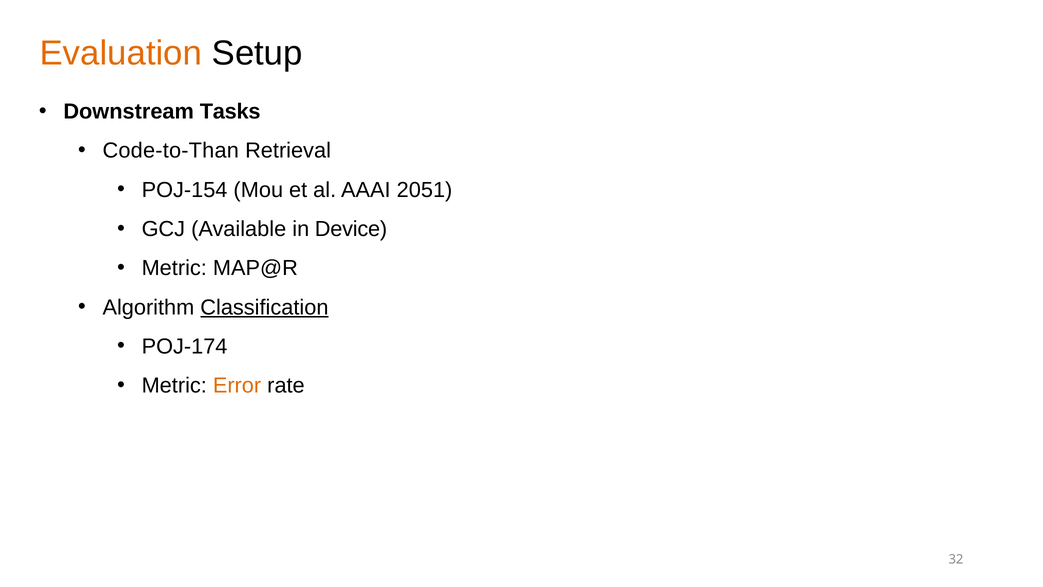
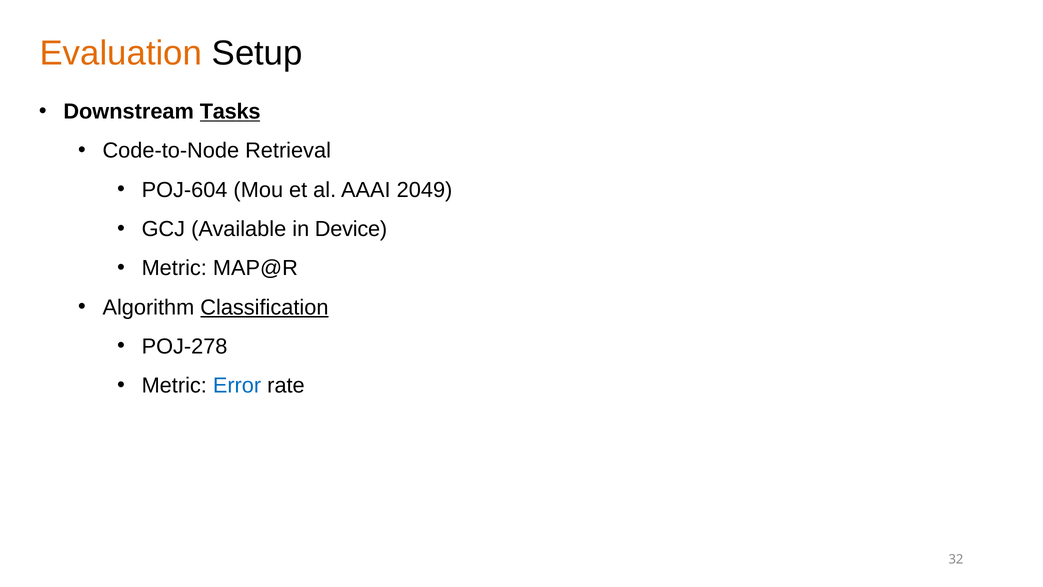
Tasks underline: none -> present (230, 112)
Code-to-Than: Code-to-Than -> Code-to-Node (171, 151)
POJ-154: POJ-154 -> POJ-604 (185, 190)
2051: 2051 -> 2049 (425, 190)
POJ-174: POJ-174 -> POJ-278 (185, 346)
Error colour: orange -> blue (237, 385)
